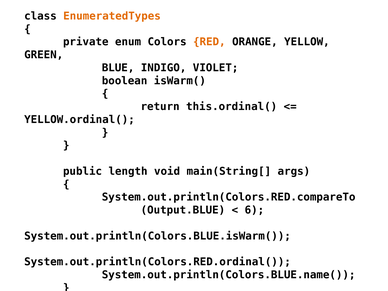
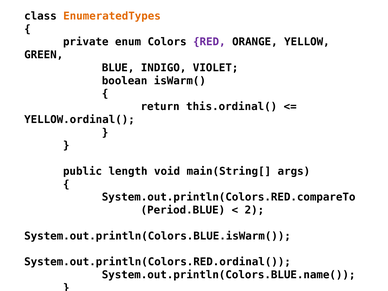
RED colour: orange -> purple (209, 42)
Output.BLUE: Output.BLUE -> Period.BLUE (183, 210)
6: 6 -> 2 (254, 210)
